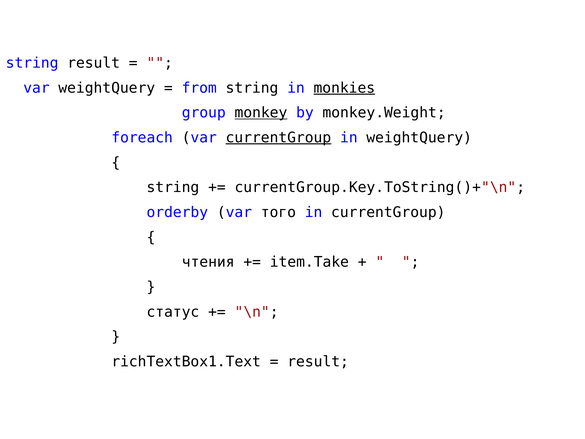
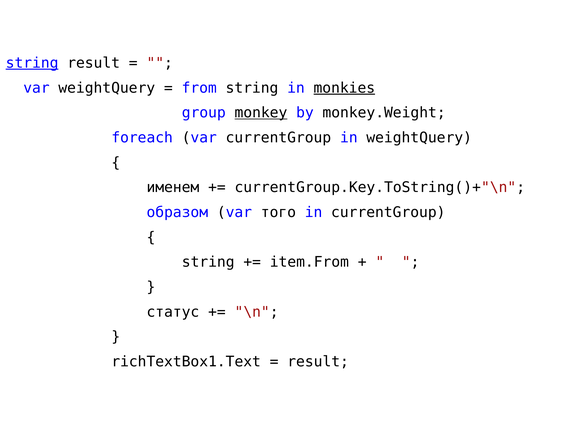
string underline: none -> present (32, 63)
currentGroup underline: present -> none (278, 138)
string: string -> именем (173, 187)
orderby: orderby -> образом (177, 212)
чтения: чтения -> string (208, 262)
item.Take: item.Take -> item.From (309, 262)
